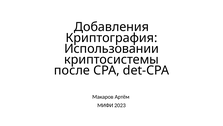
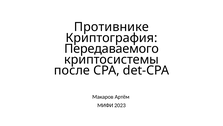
Добавления: Добавления -> Противнике (111, 27)
Использовании: Использовании -> Передаваемого (112, 49)
